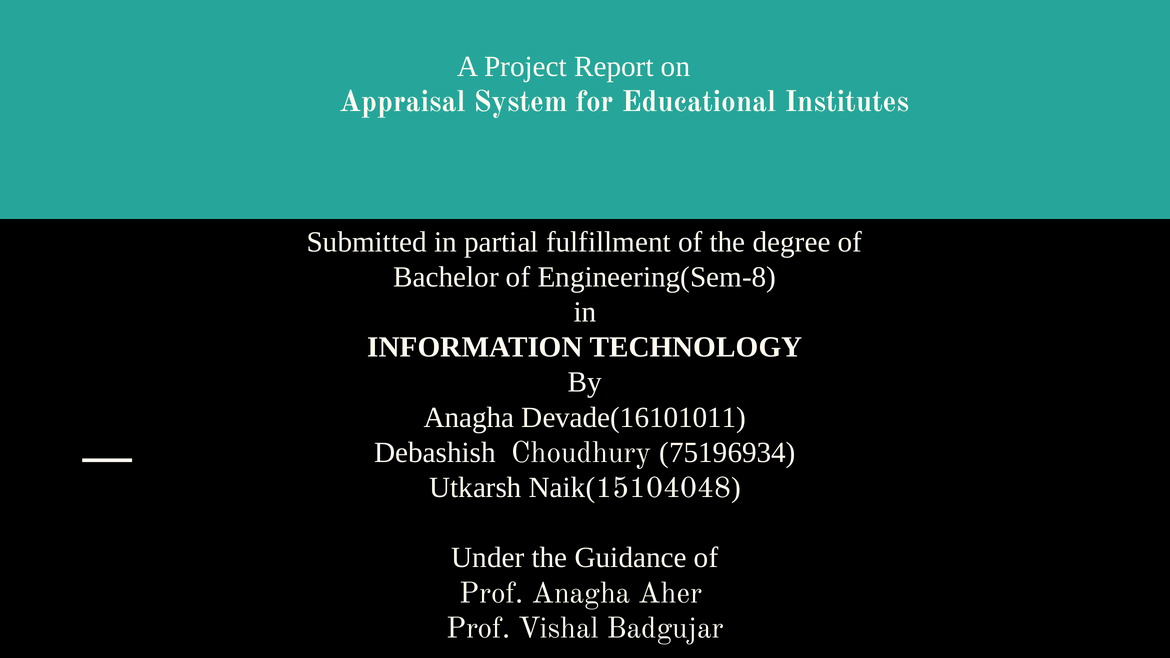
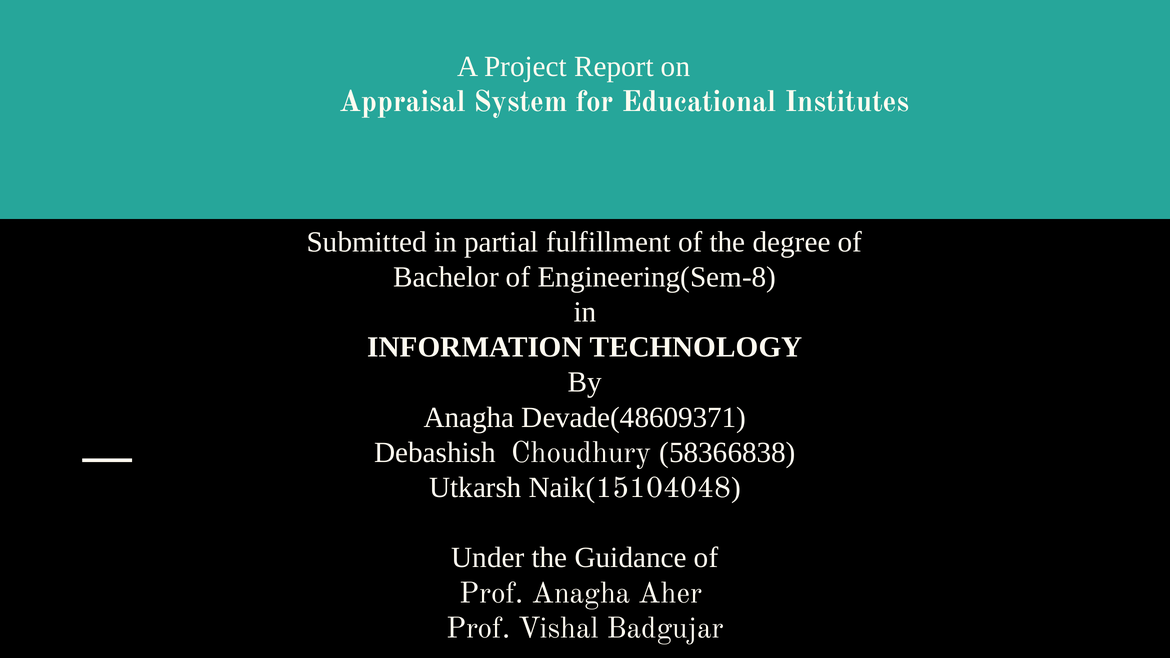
Devade(16101011: Devade(16101011 -> Devade(48609371 (634, 417)
75196934: 75196934 -> 58366838 (728, 453)
